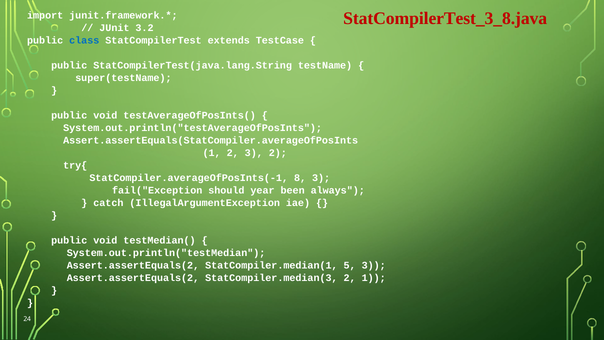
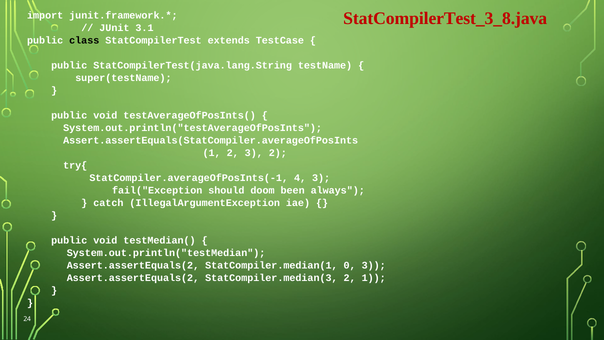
3.2: 3.2 -> 3.1 (145, 28)
class colour: blue -> black (84, 40)
8: 8 -> 4 (300, 178)
year: year -> doom (263, 190)
5: 5 -> 0 (350, 265)
